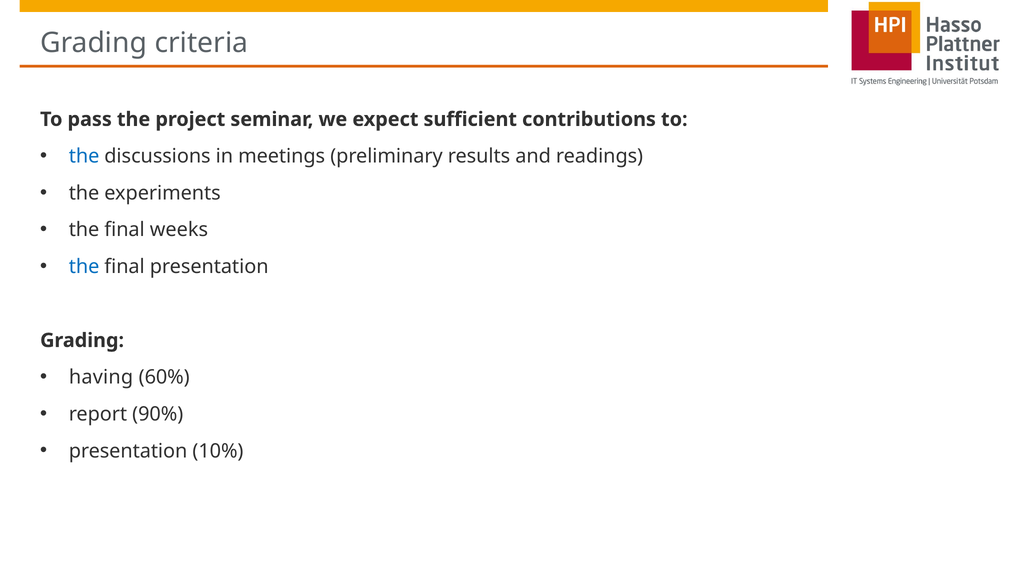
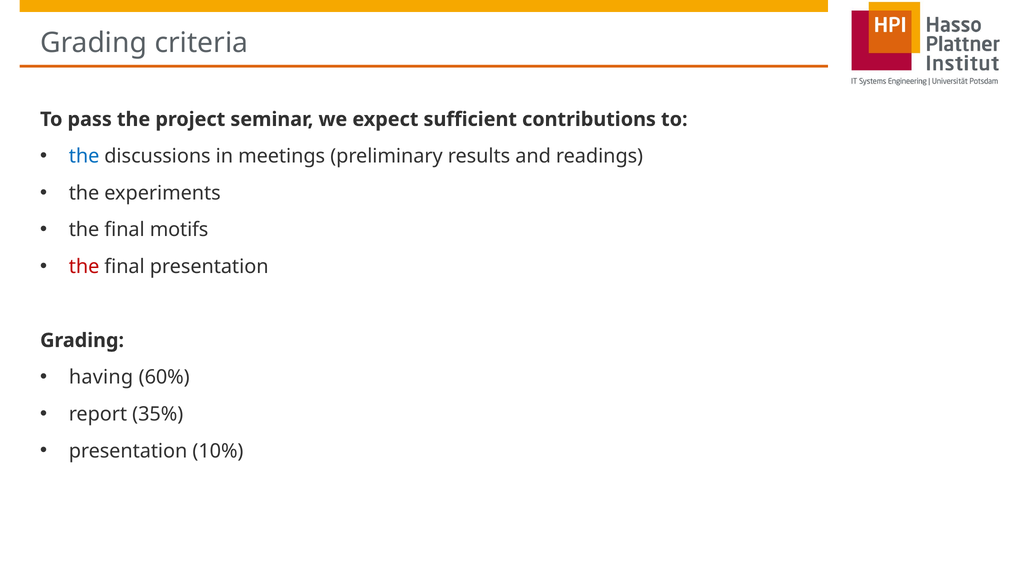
weeks: weeks -> motifs (179, 230)
the colour: blue -> red (84, 267)
90%: 90% -> 35% (158, 414)
